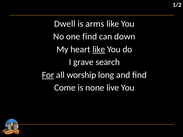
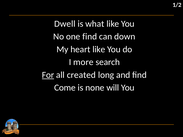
arms: arms -> what (95, 24)
like underline: present -> none (99, 49)
grave: grave -> more (83, 62)
worship: worship -> created (81, 75)
live: live -> will (113, 88)
